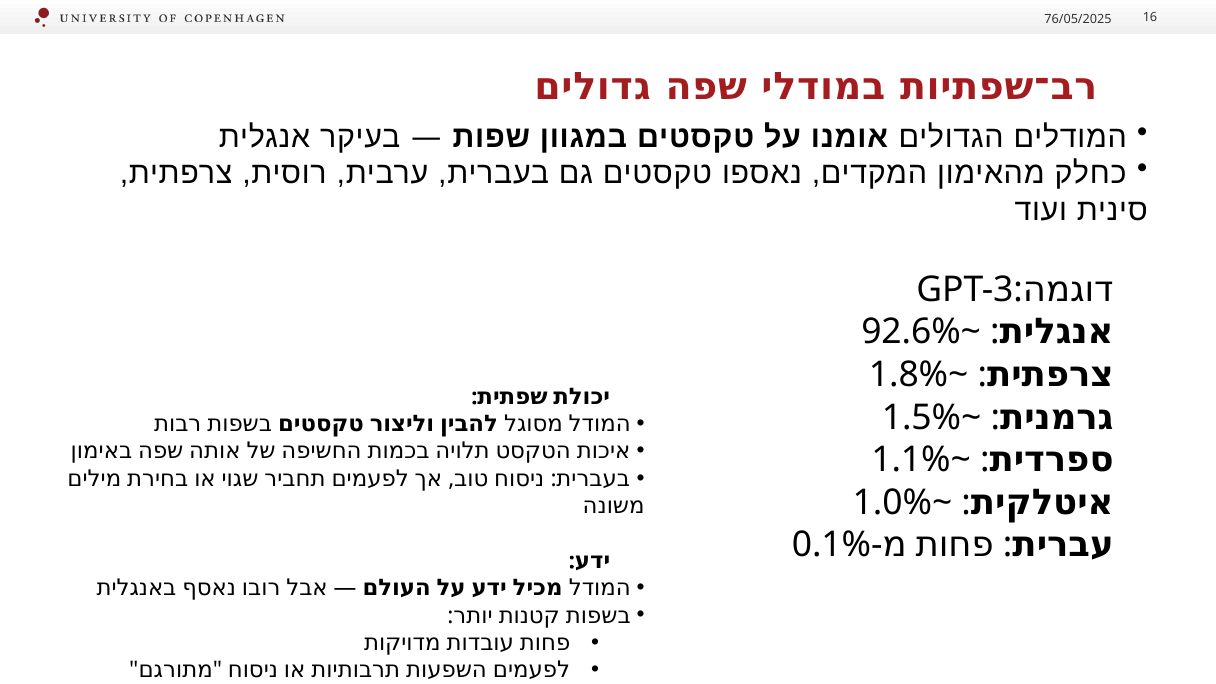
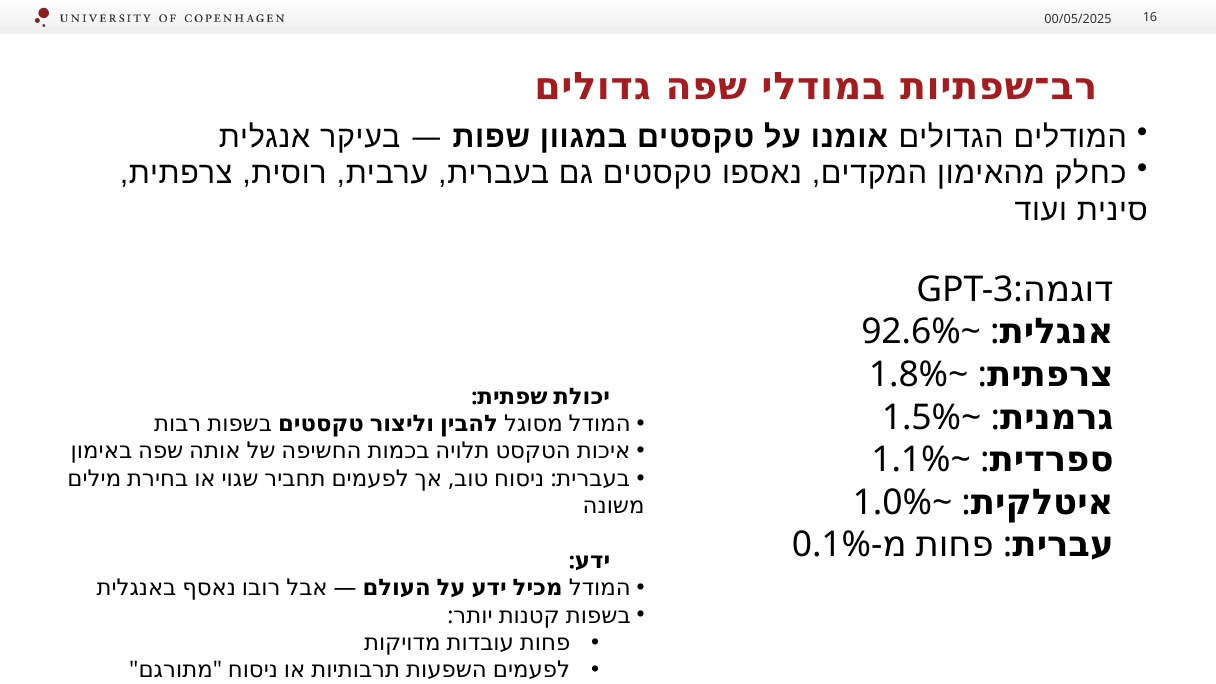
76/05/2025: 76/05/2025 -> 00/05/2025 (1078, 19)
